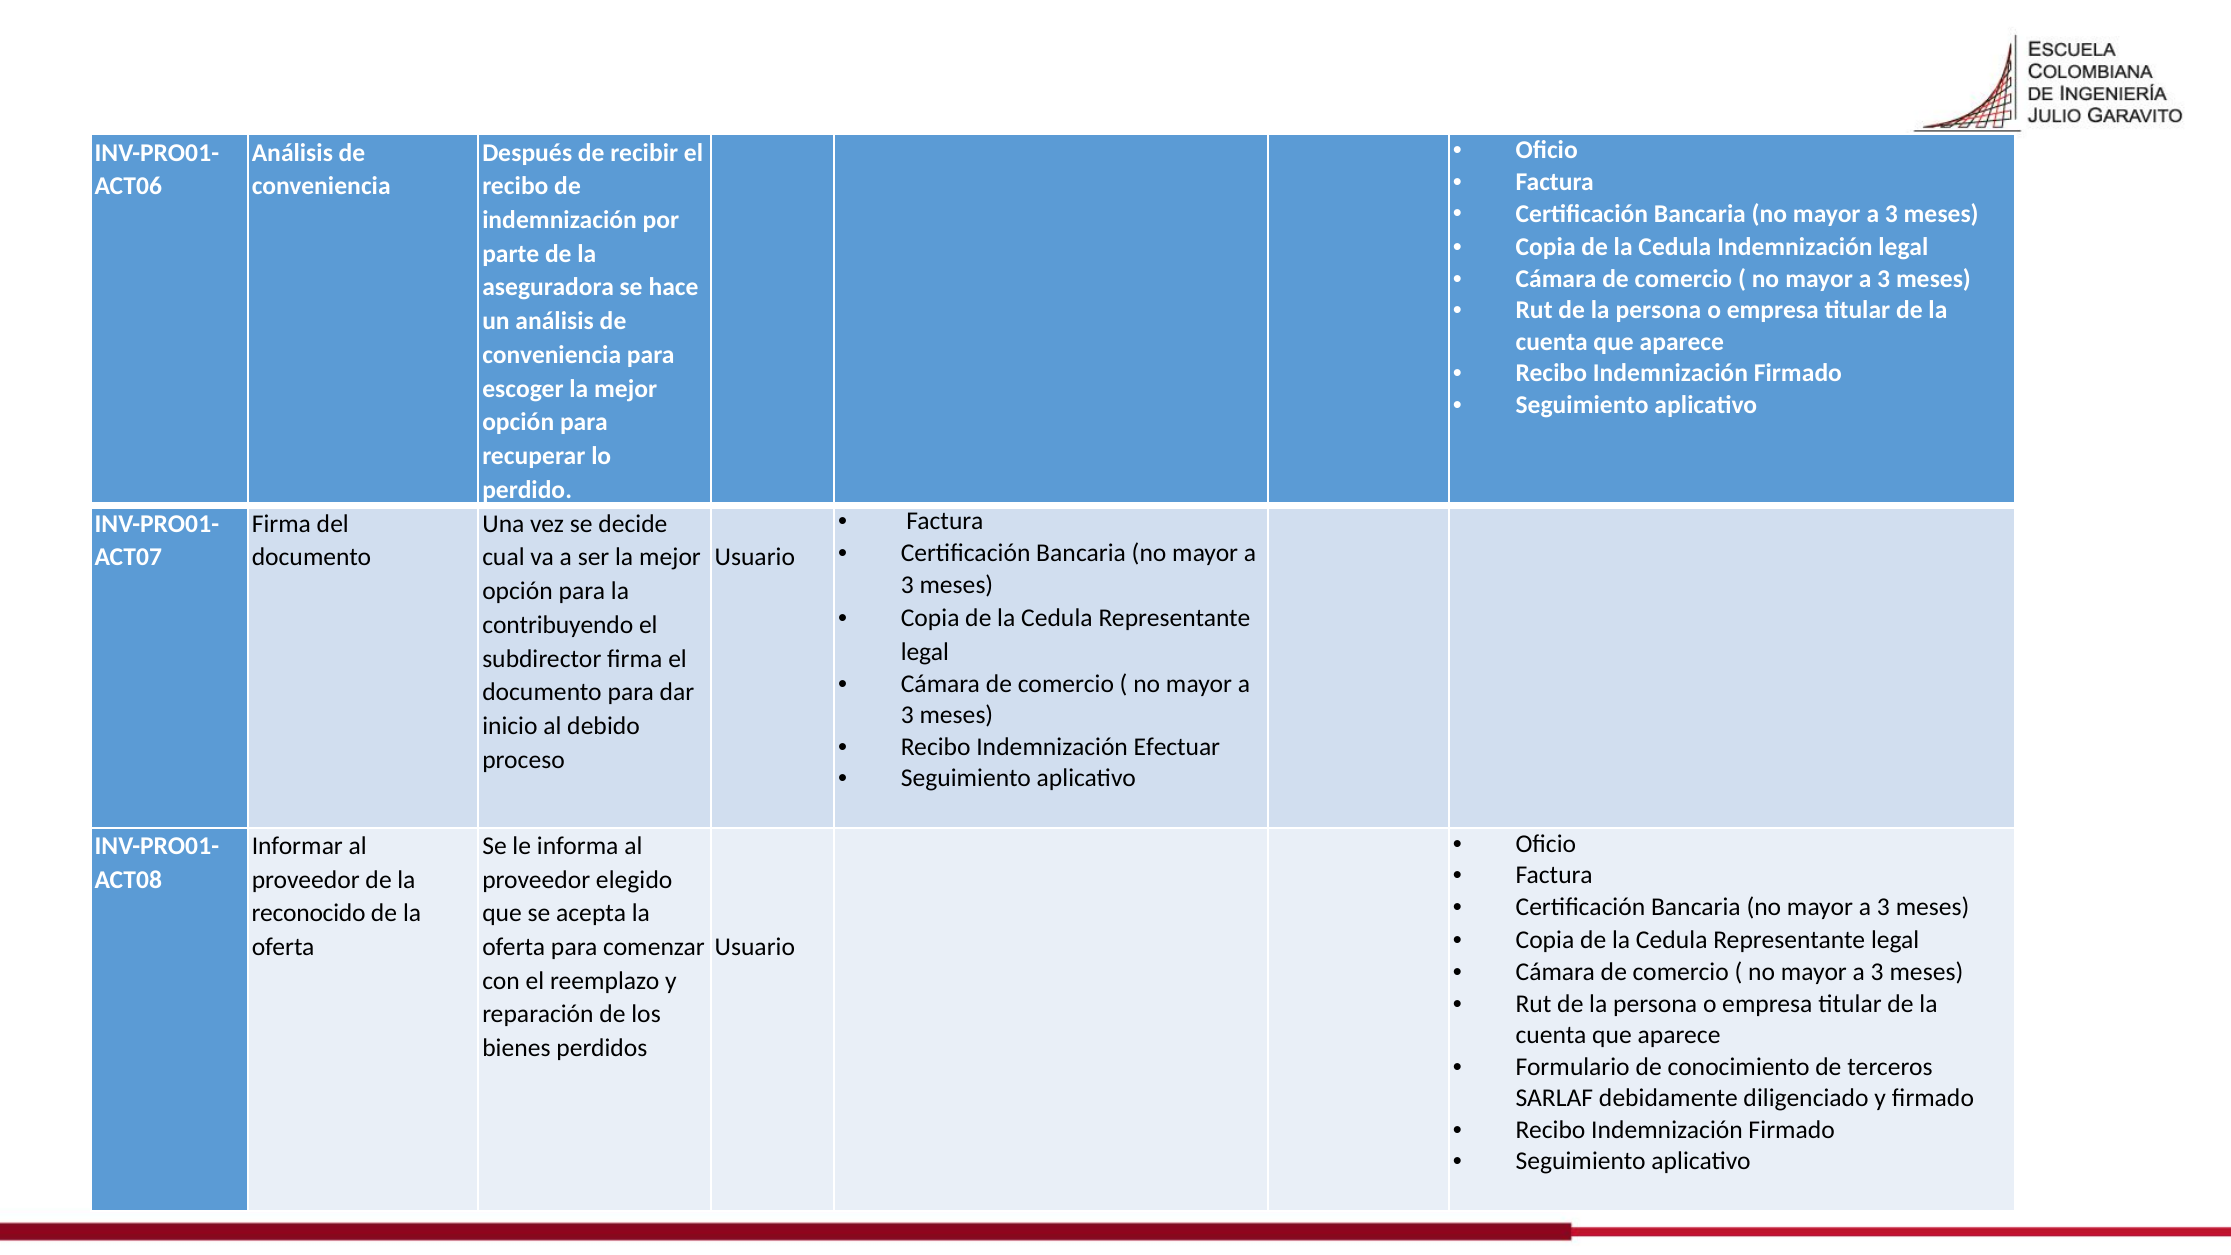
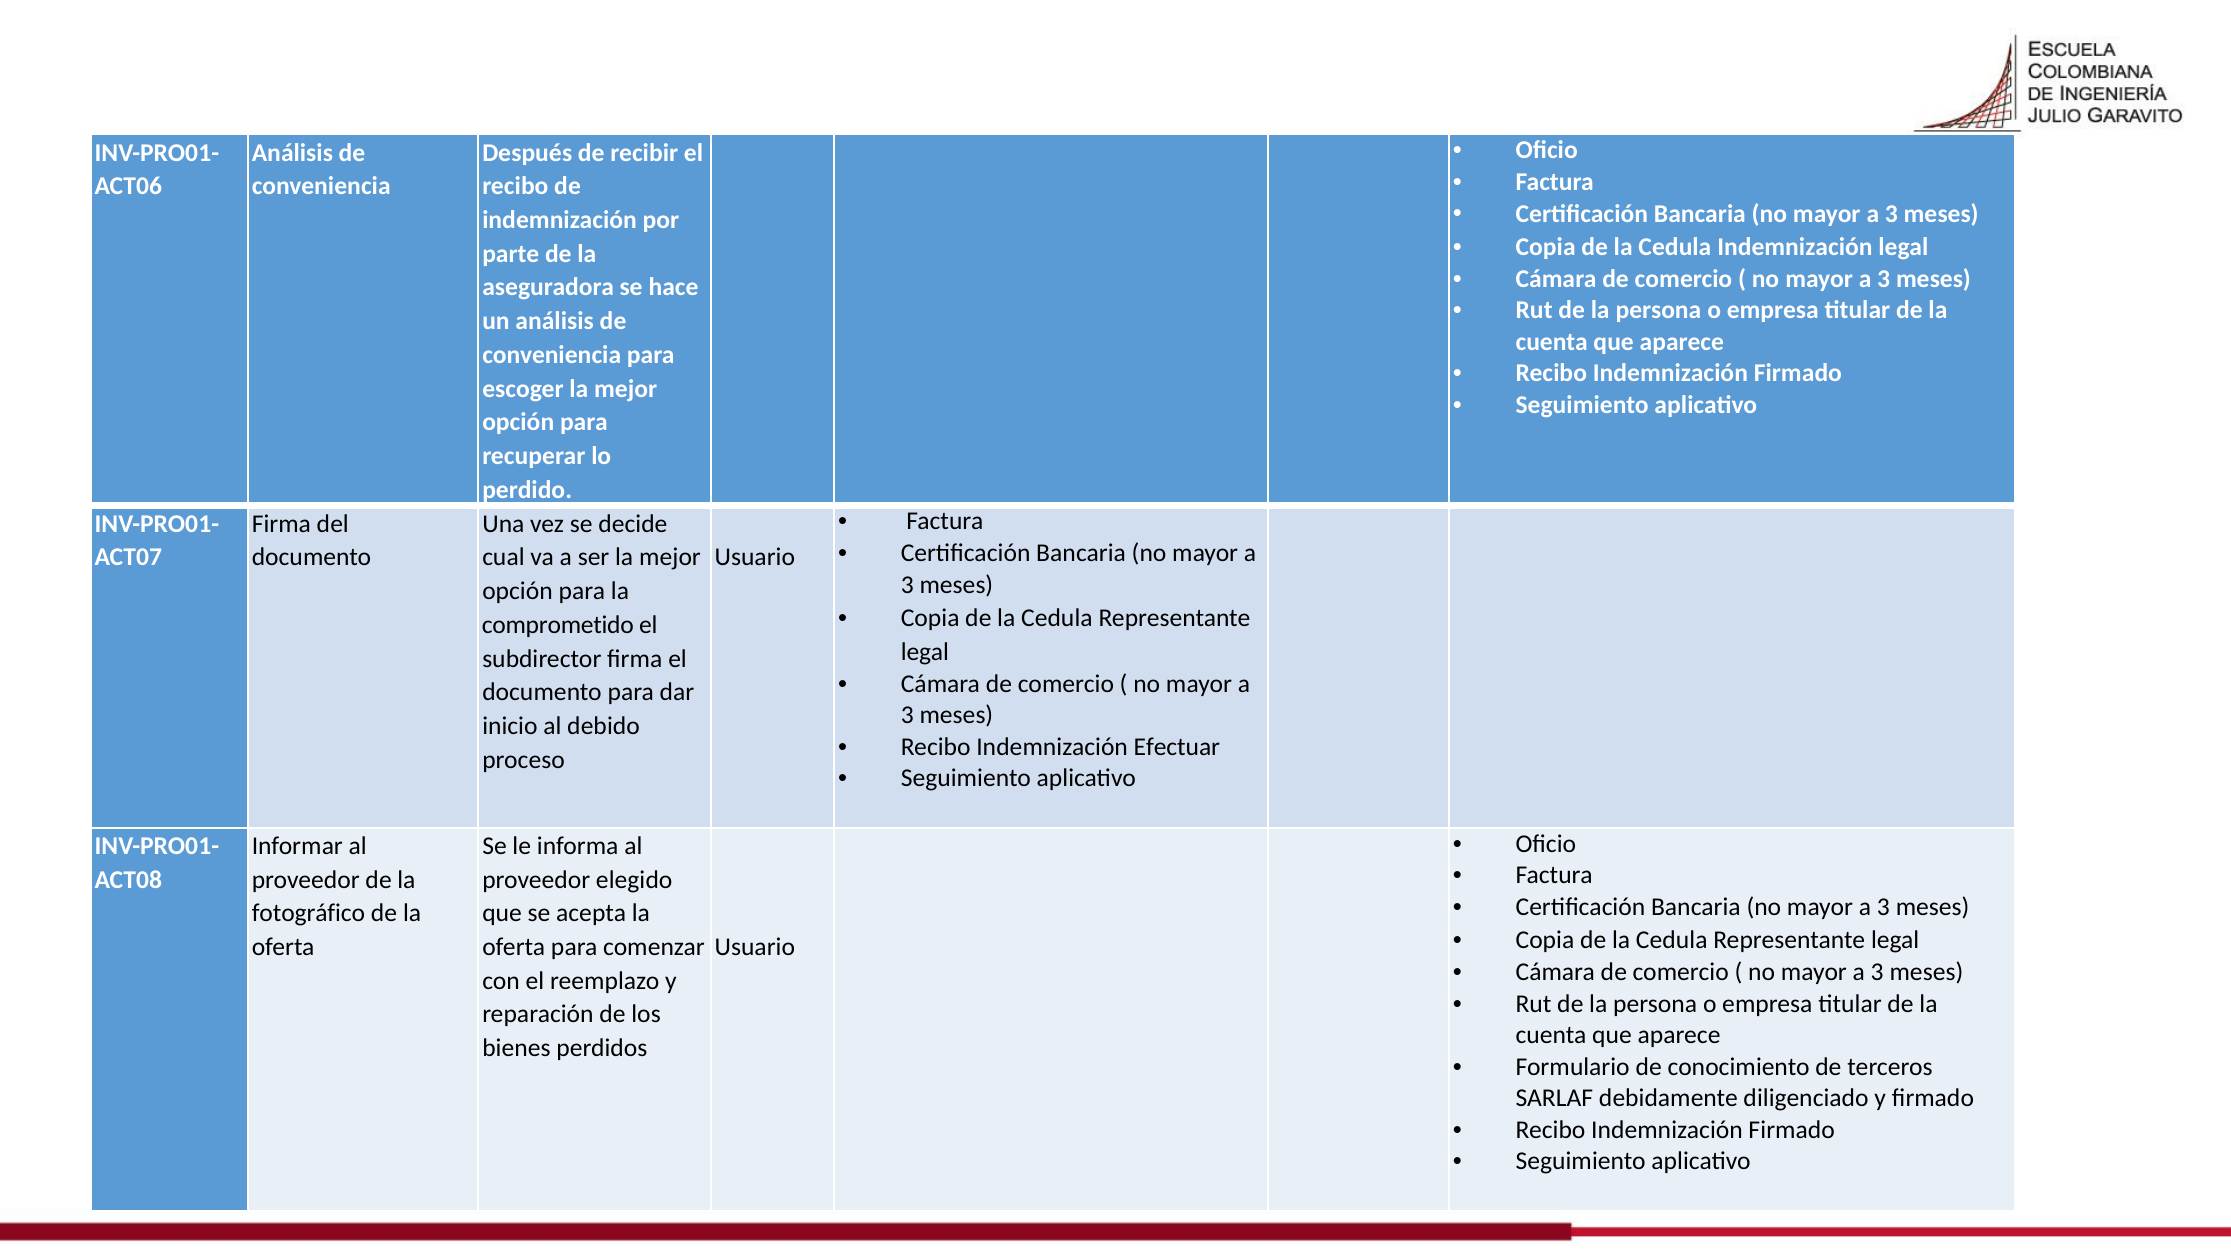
contribuyendo: contribuyendo -> comprometido (558, 625)
reconocido: reconocido -> fotográfico (308, 913)
